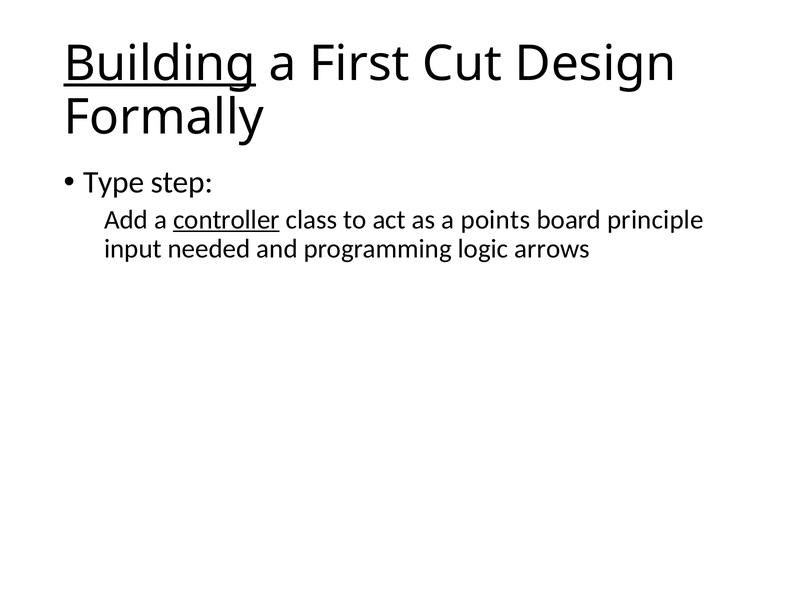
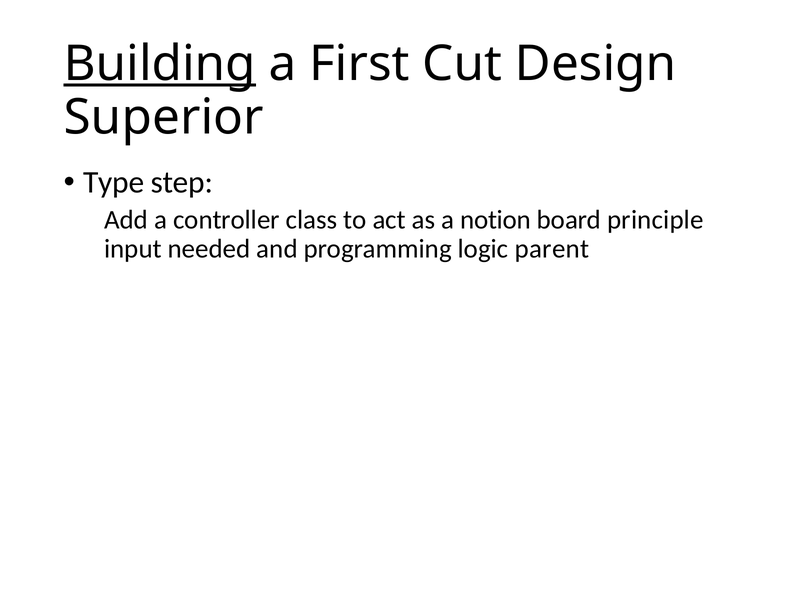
Formally: Formally -> Superior (164, 117)
controller underline: present -> none (226, 220)
points: points -> notion (496, 220)
arrows: arrows -> parent (552, 249)
